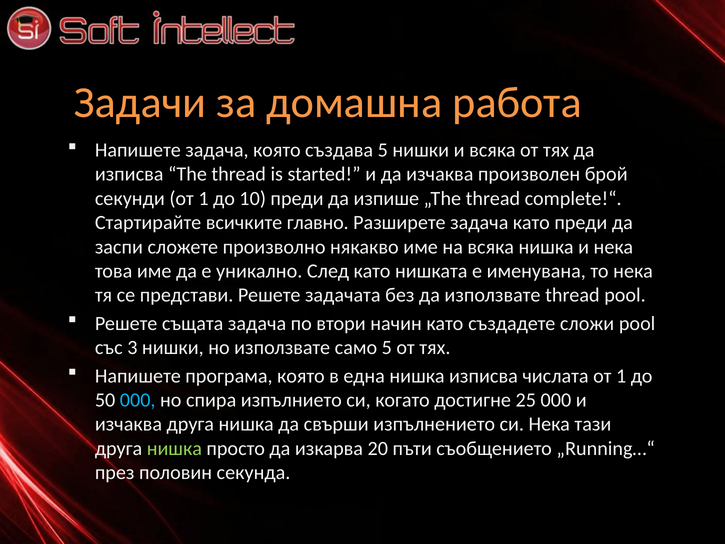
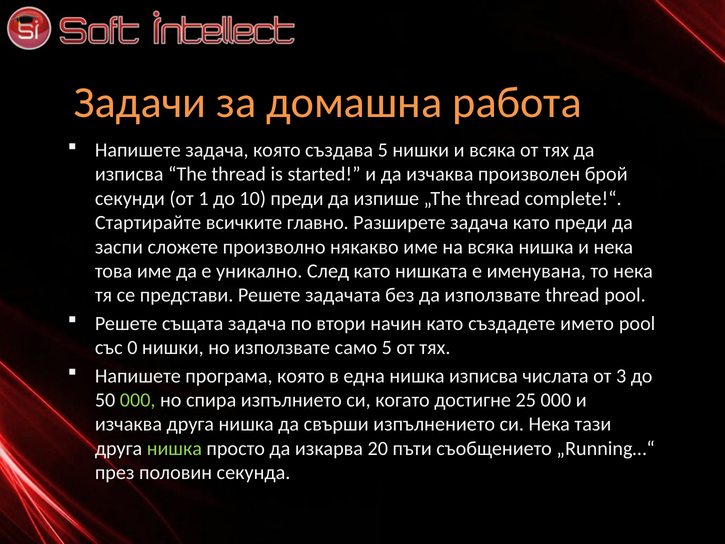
сложи: сложи -> името (587, 323)
3: 3 -> 0 (132, 347)
числата от 1: 1 -> 3 (621, 376)
000 colour: light blue -> light green (138, 400)
